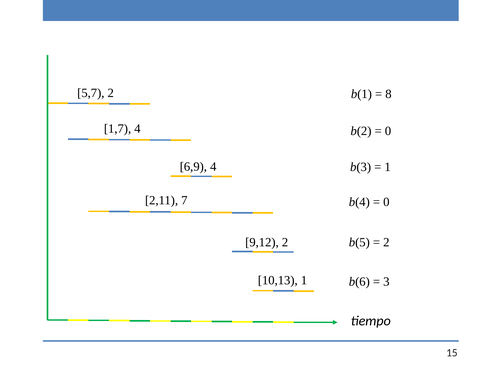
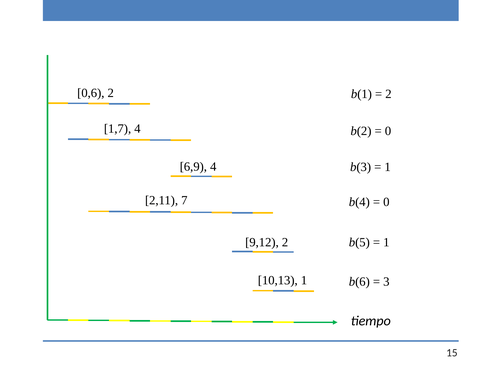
5,7: 5,7 -> 0,6 (91, 93)
8: 8 -> 2 (388, 94)
2: 2 -> 1 (386, 242)
